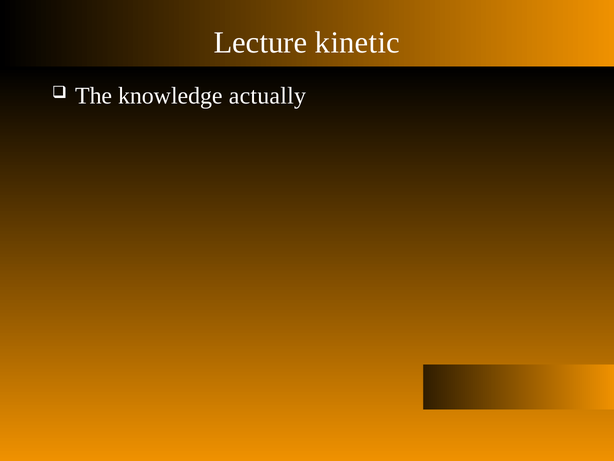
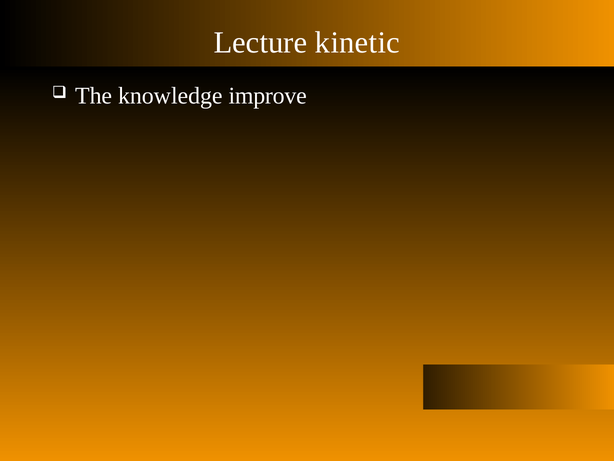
actually: actually -> improve (268, 96)
